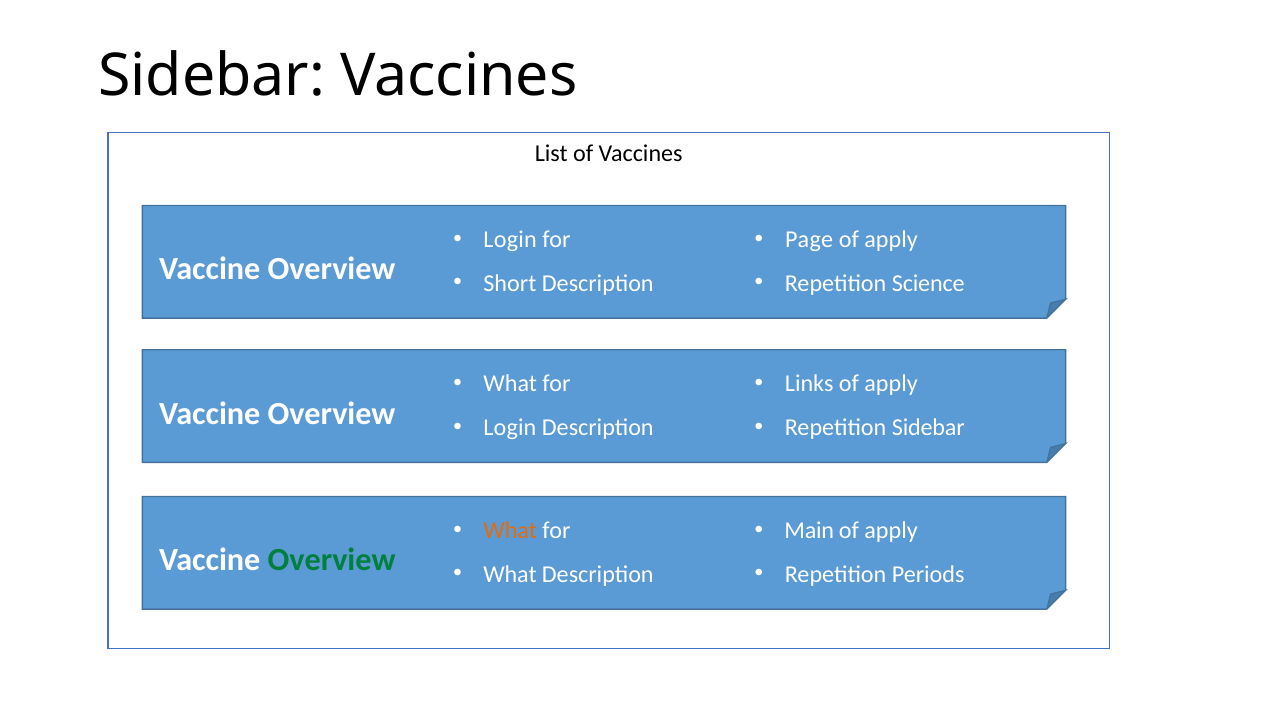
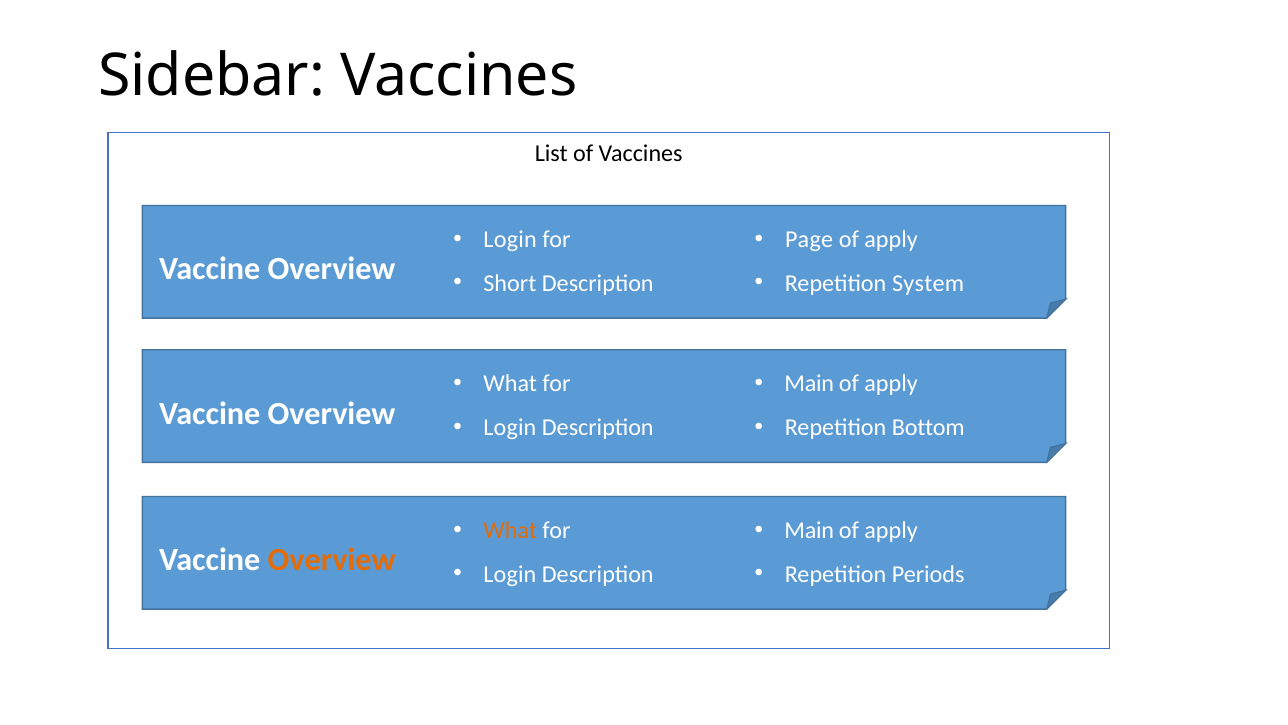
Science: Science -> System (928, 283)
Links: Links -> Main (809, 384)
Repetition Sidebar: Sidebar -> Bottom (928, 427)
Overview colour: green -> orange (332, 560)
What: What -> Login (510, 574)
